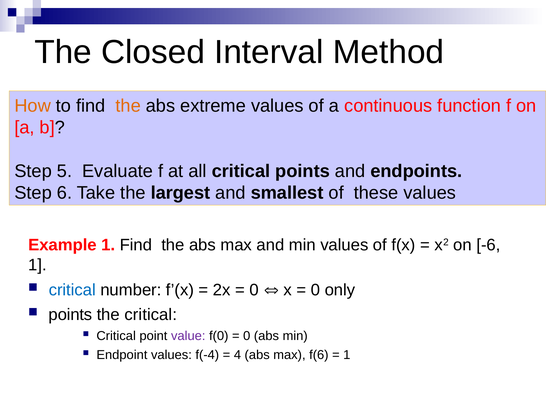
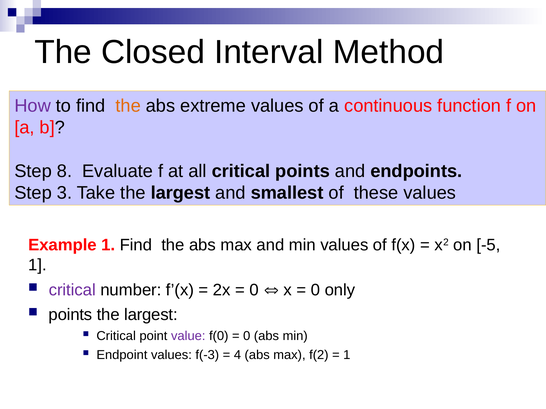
How colour: orange -> purple (33, 106)
5: 5 -> 8 (64, 171)
6: 6 -> 3 (64, 193)
-6: -6 -> -5 (488, 245)
critical colour: blue -> purple (72, 290)
critical: critical -> largest (151, 315)
f(-4: f(-4 -> f(-3 (207, 355)
f(6: f(6 -> f(2 (319, 355)
